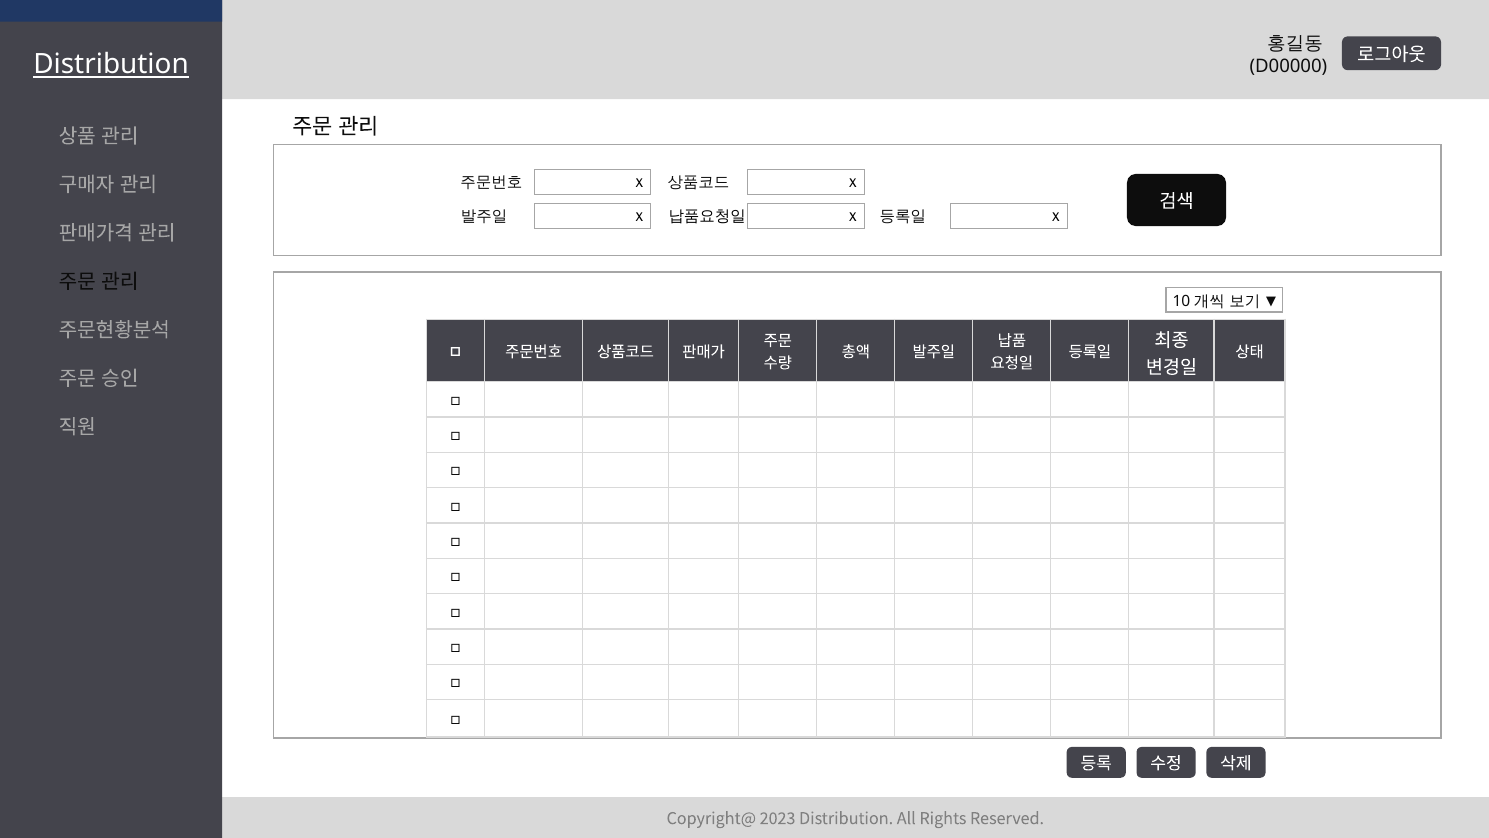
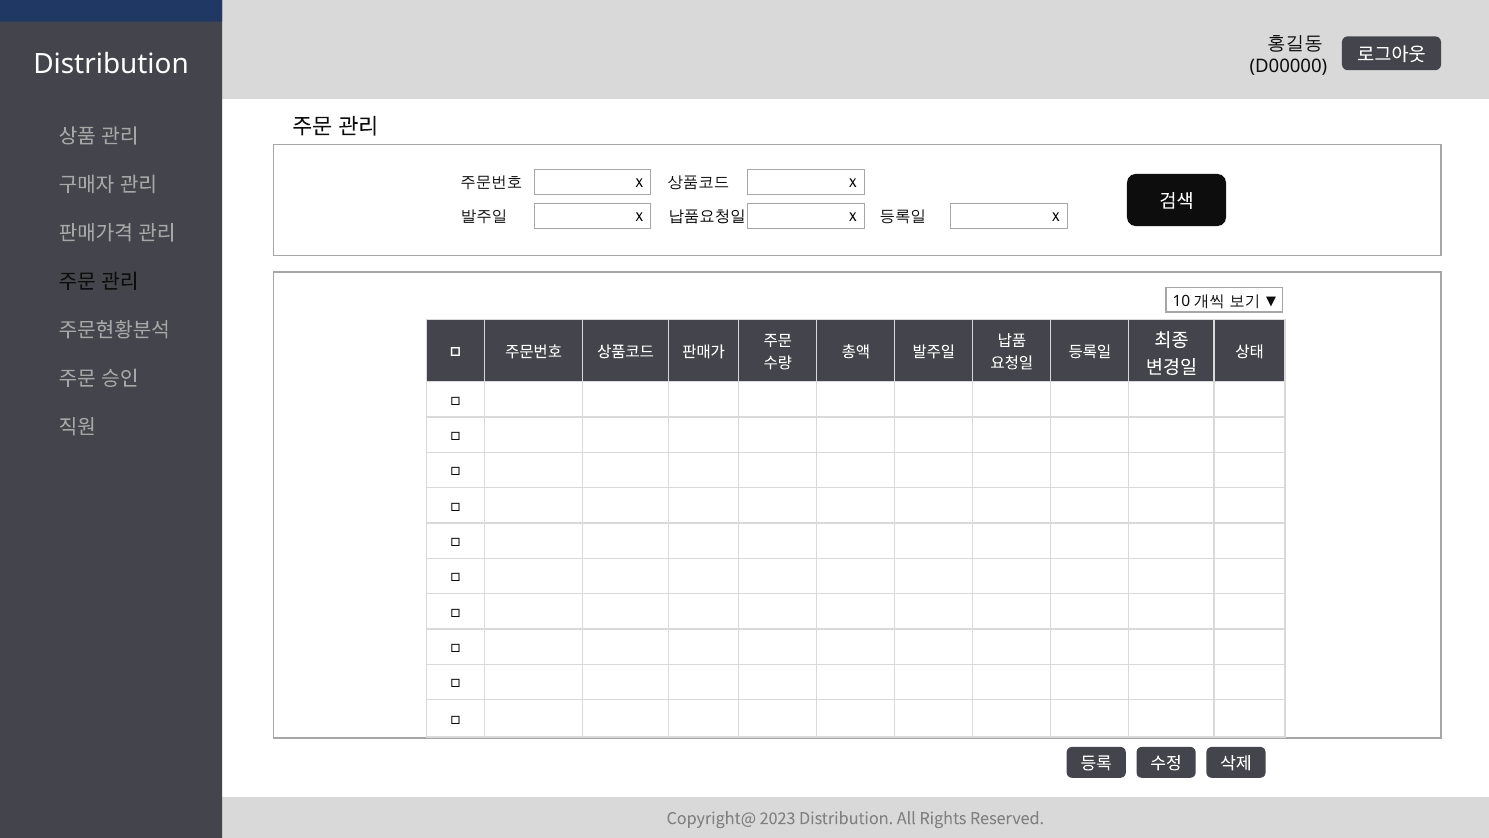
Distribution underline: present -> none (111, 65)
